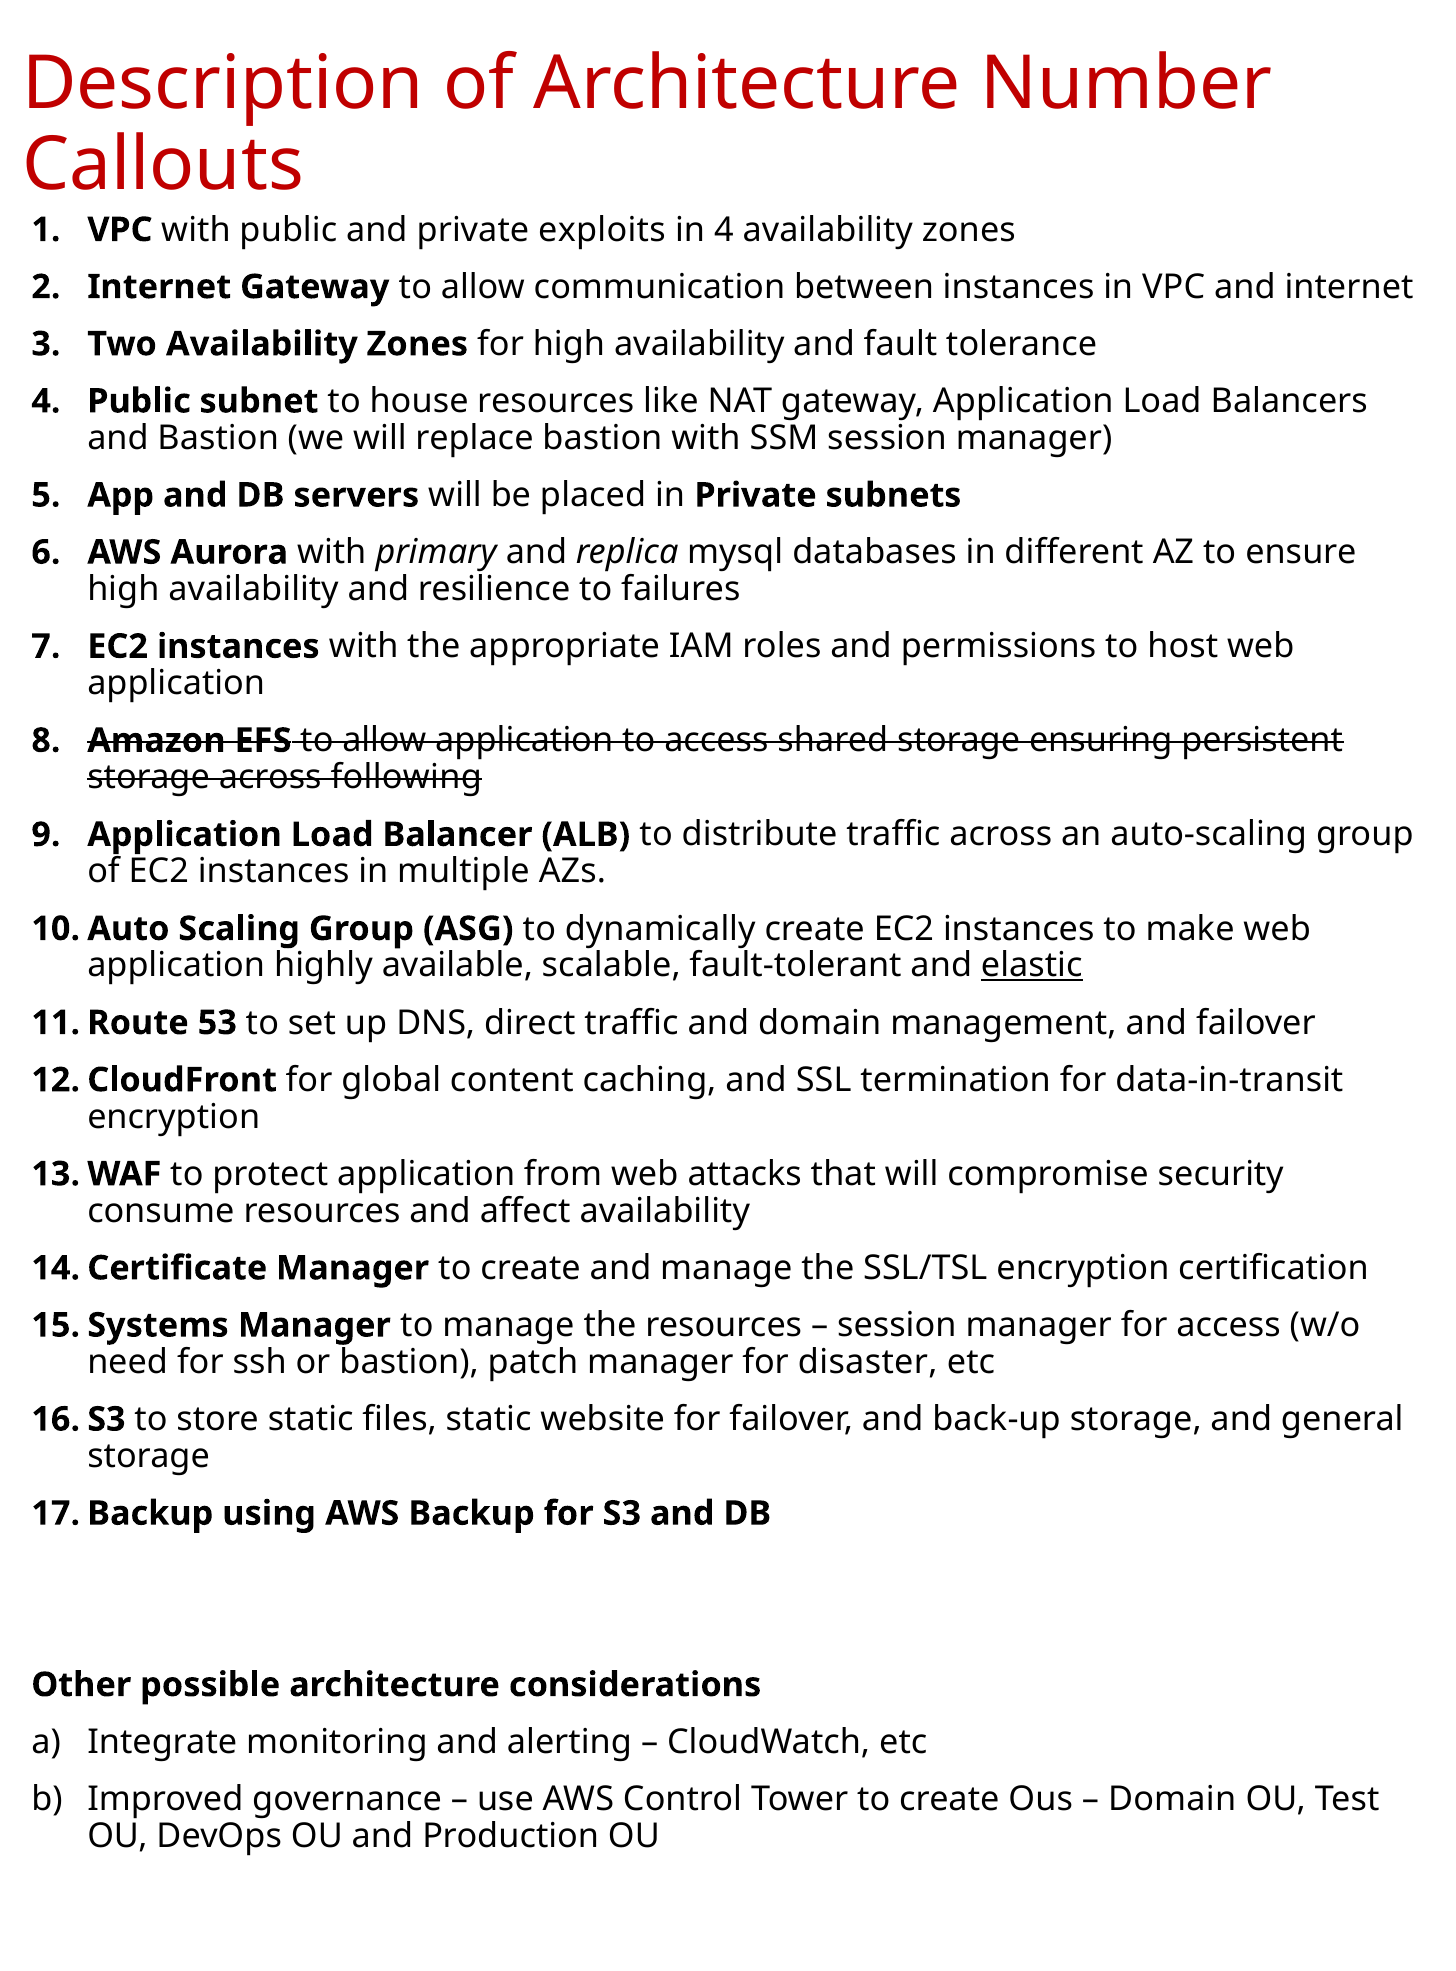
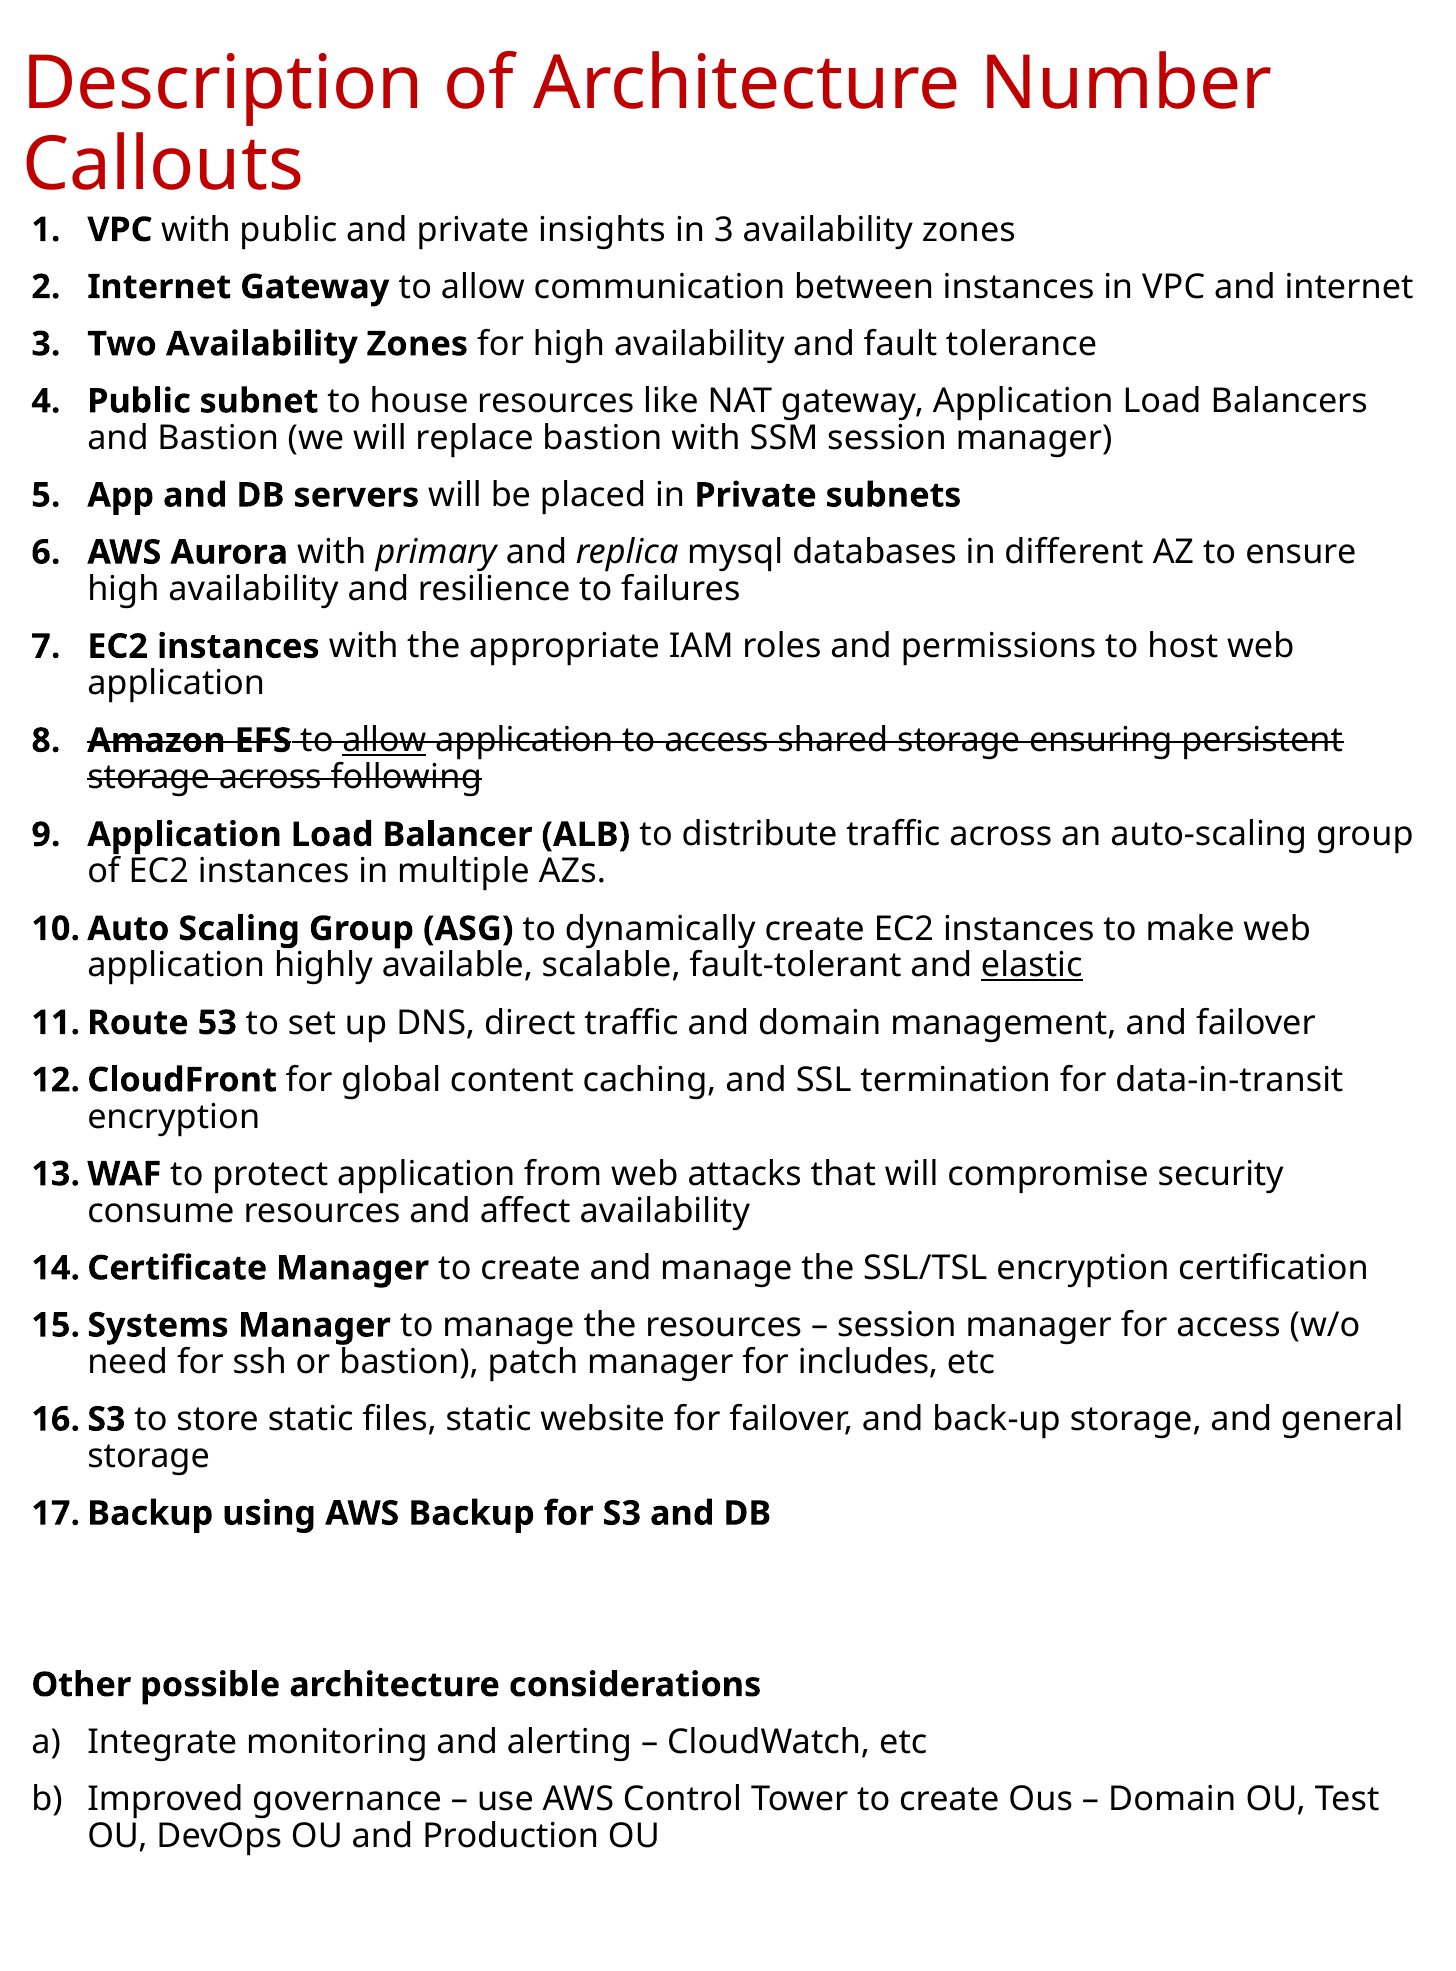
exploits: exploits -> insights (602, 230)
in 4: 4 -> 3 (724, 230)
allow underline: none -> present (384, 741)
disaster: disaster -> includes (868, 1362)
